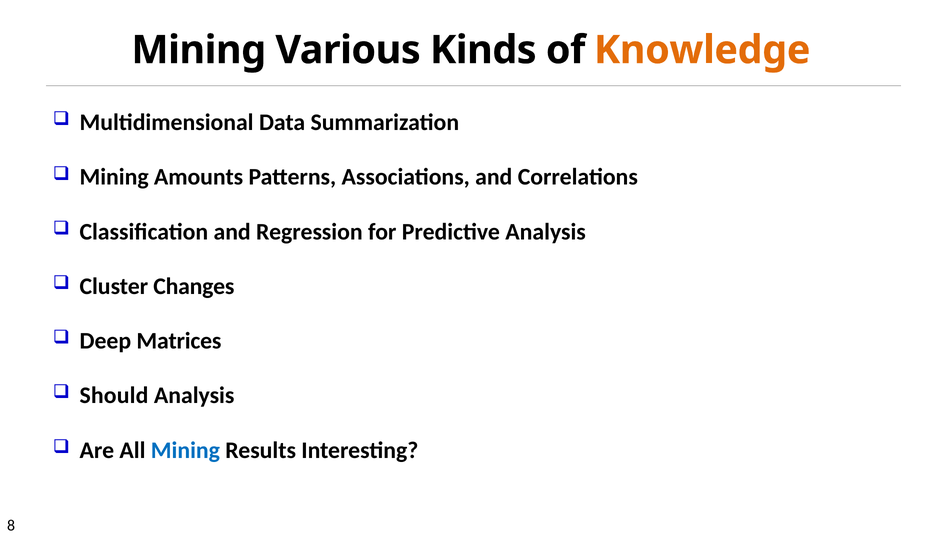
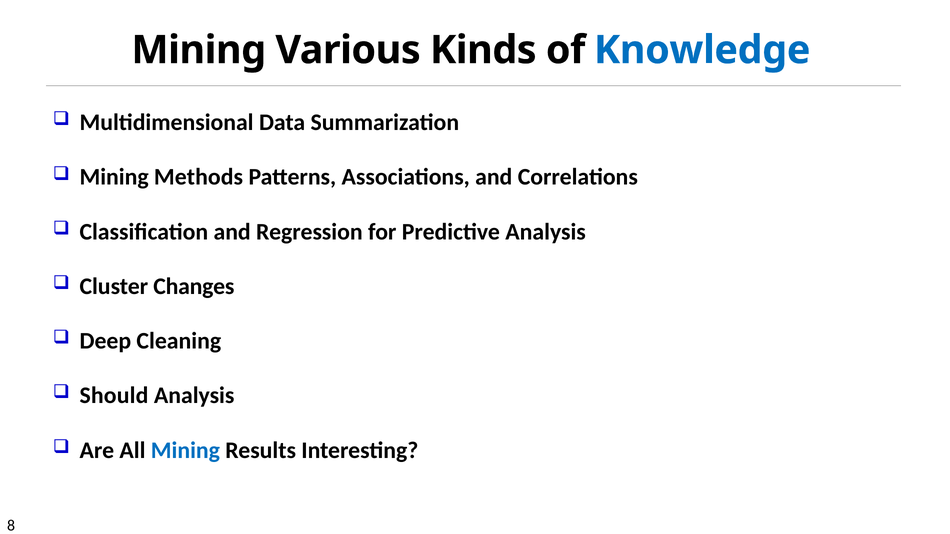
Knowledge colour: orange -> blue (702, 50)
Amounts: Amounts -> Methods (199, 177)
Matrices: Matrices -> Cleaning (179, 341)
